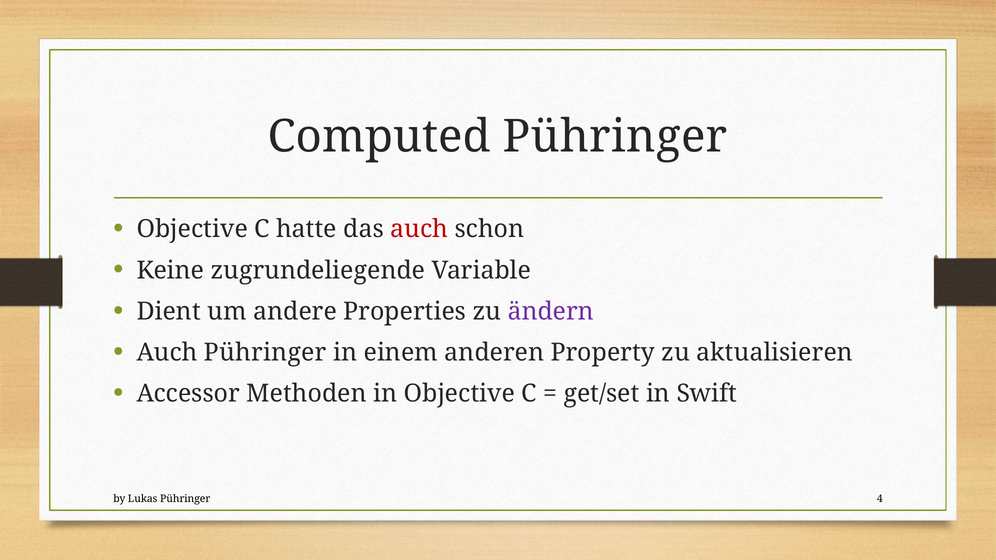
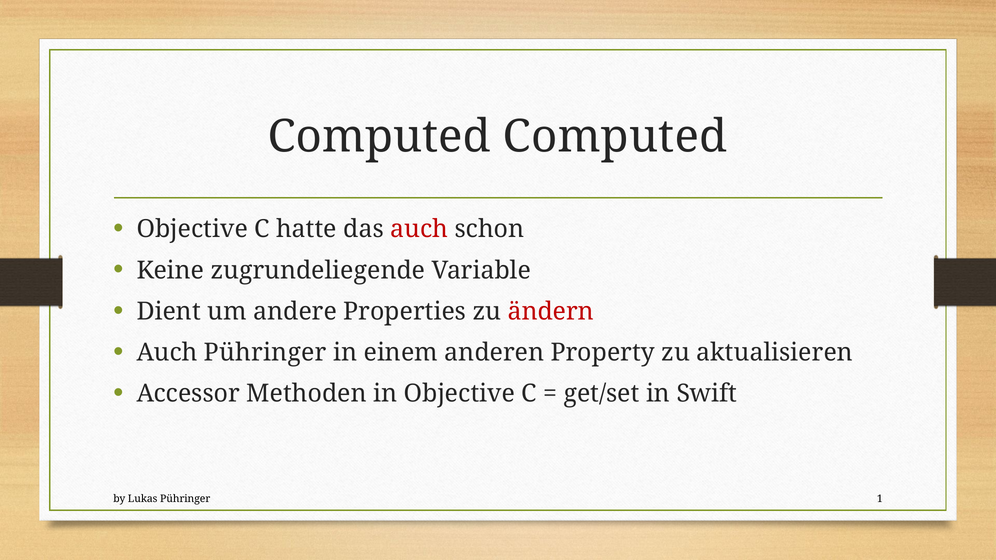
Computed Pühringer: Pühringer -> Computed (615, 137)
ändern colour: purple -> red (551, 311)
4: 4 -> 1 (880, 499)
